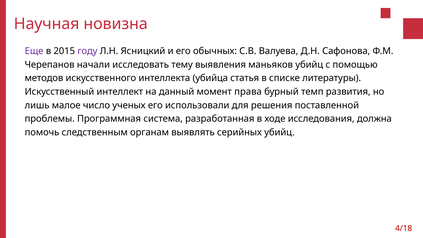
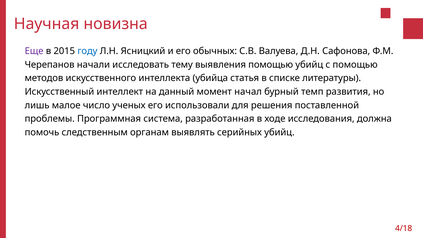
году colour: purple -> blue (87, 51)
выявления маньяков: маньяков -> помощью (271, 65)
права: права -> начал (248, 92)
